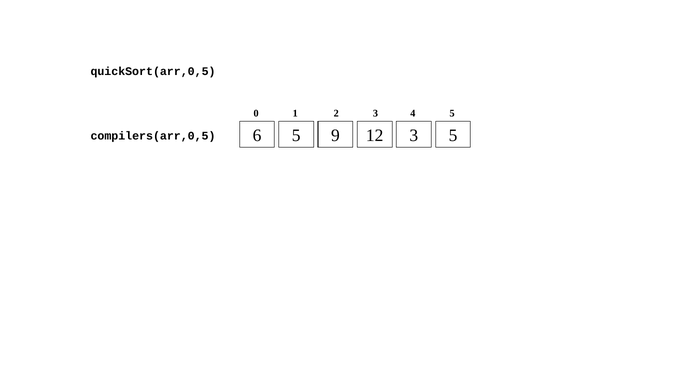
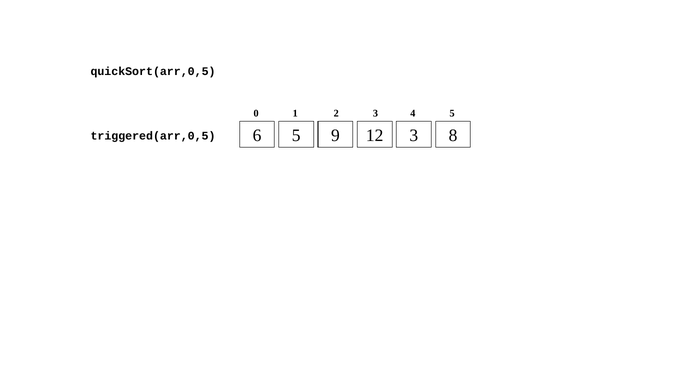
3 5: 5 -> 8 (453, 136)
compilers(arr,0,5: compilers(arr,0,5 -> triggered(arr,0,5 (153, 136)
